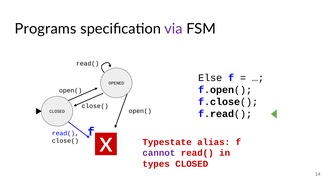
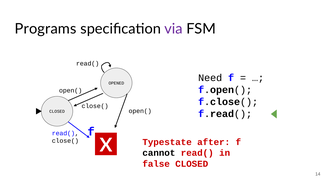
Else: Else -> Need (210, 78)
alias: alias -> after (214, 142)
cannot colour: purple -> black (159, 153)
types: types -> false (156, 164)
